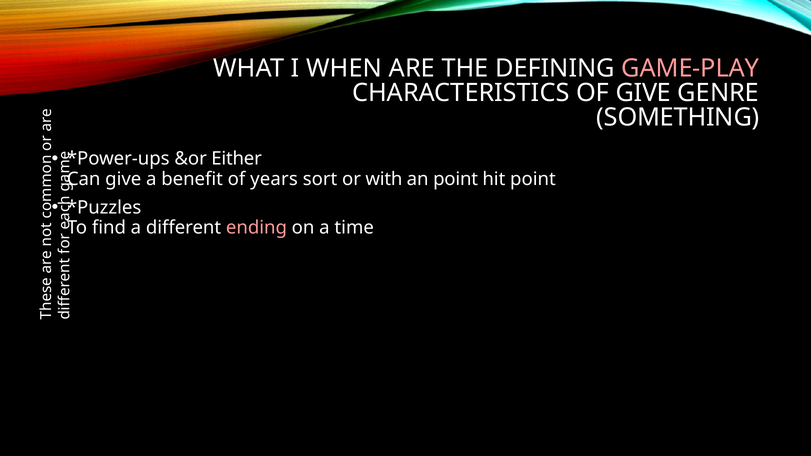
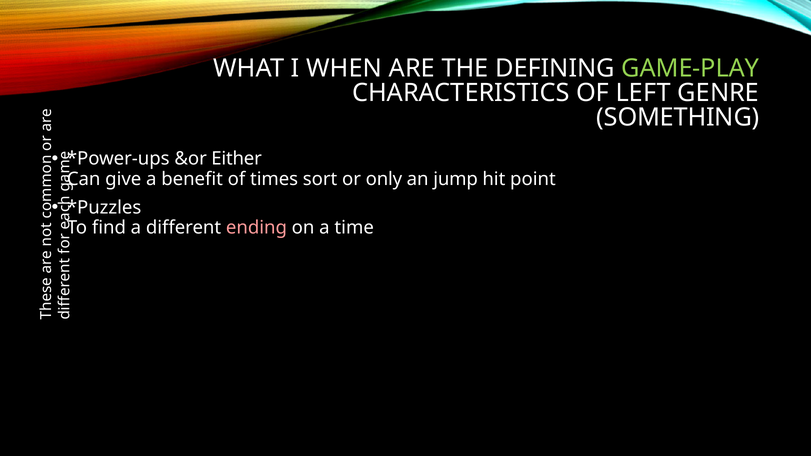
GAME-PLAY colour: pink -> light green (690, 68)
OF GIVE: GIVE -> LEFT (643, 93)
years: years -> times (274, 179)
with: with -> only (384, 179)
an point: point -> jump (456, 179)
